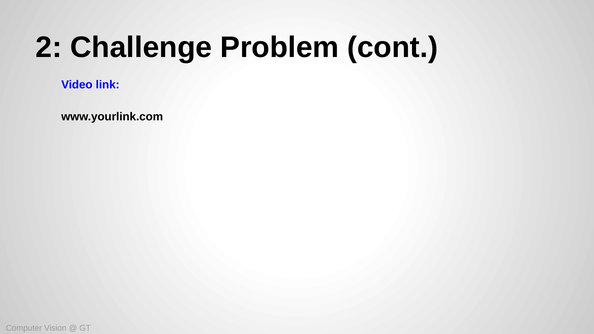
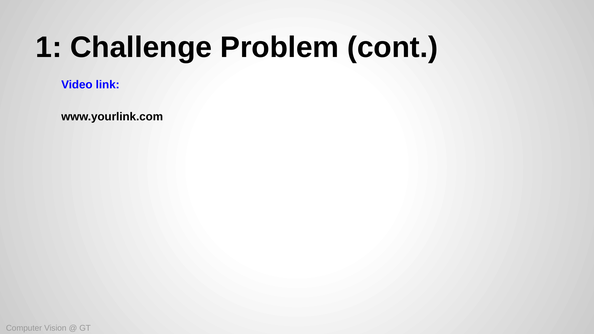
2: 2 -> 1 (49, 47)
